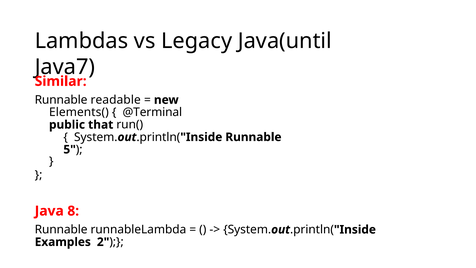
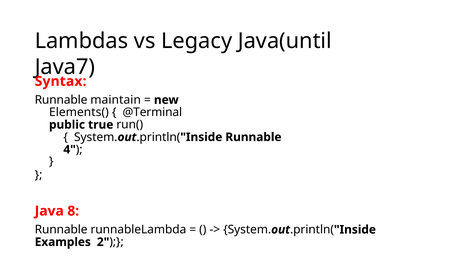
Similar: Similar -> Syntax (61, 81)
readable: readable -> maintain (116, 100)
that: that -> true (101, 125)
5: 5 -> 4 (70, 149)
